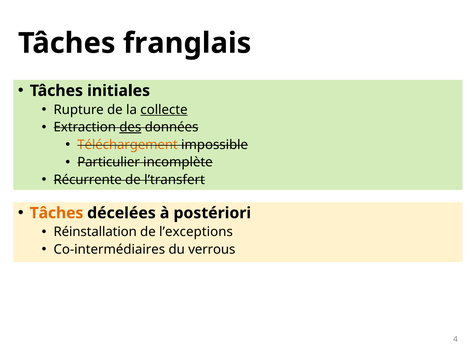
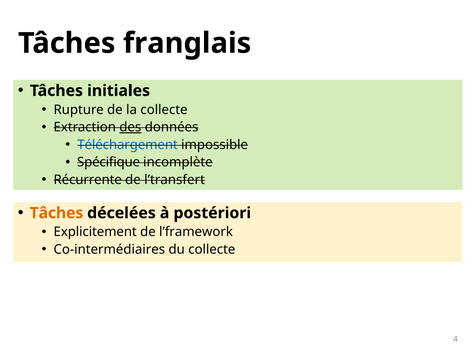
collecte underline: present -> none (164, 110)
Téléchargement colour: orange -> blue (128, 145)
Particulier: Particulier -> Spécifique (109, 162)
Réinstallation: Réinstallation -> Explicitement (95, 232)
l’exceptions: l’exceptions -> l’framework (196, 232)
du verrous: verrous -> collecte (212, 250)
